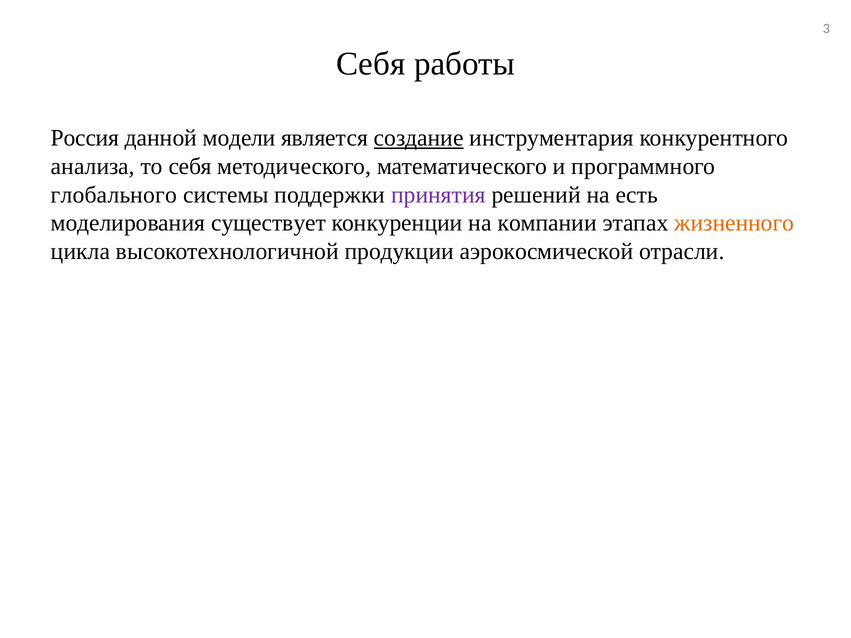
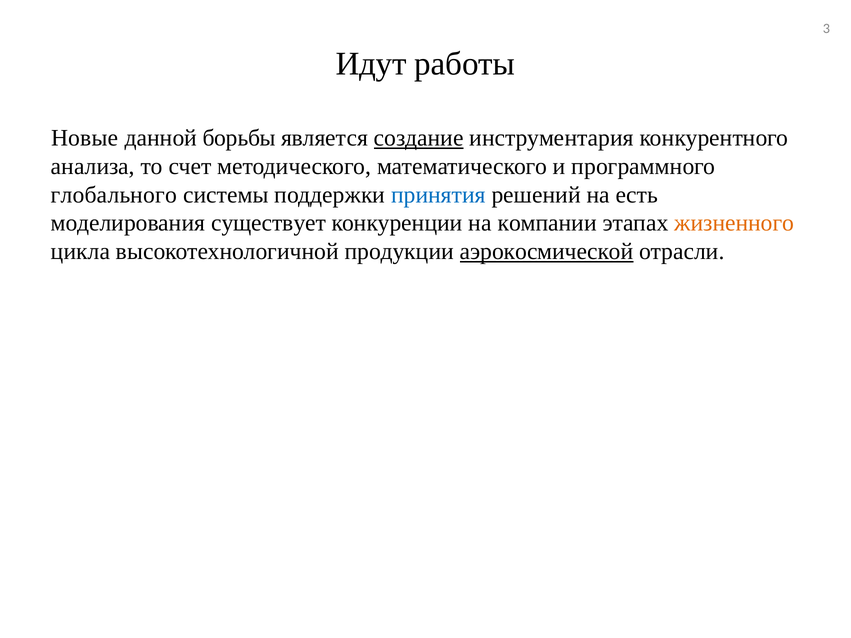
Себя: Себя -> Идут (371, 64)
Россия: Россия -> Новые (85, 138)
модели: модели -> борьбы (239, 138)
то себя: себя -> счет (190, 166)
принятия colour: purple -> blue (438, 195)
аэрокосмической underline: none -> present (547, 252)
